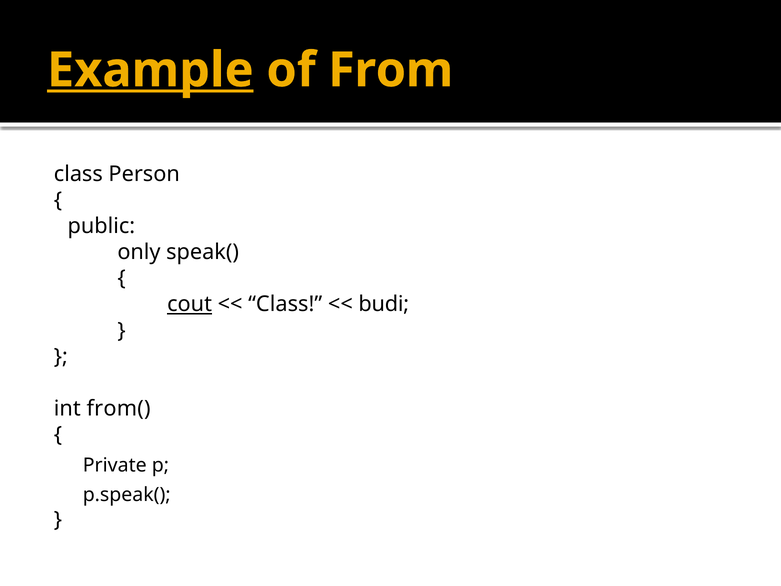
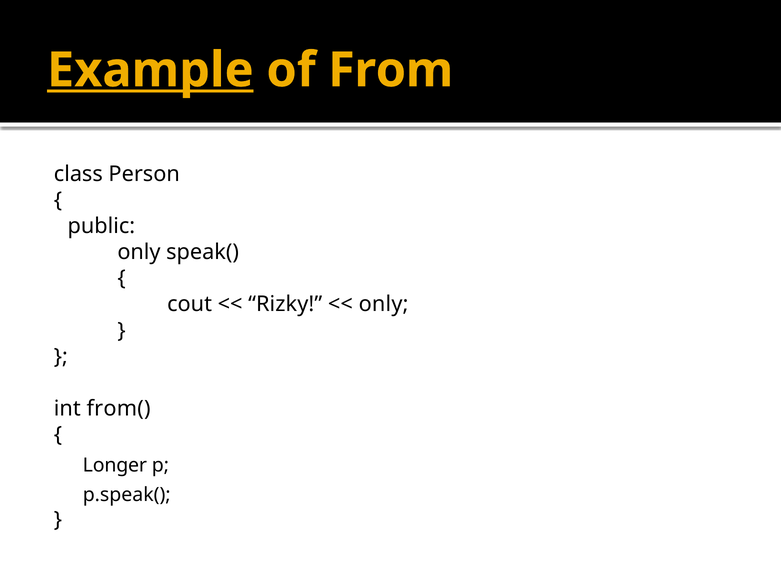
cout underline: present -> none (190, 304)
Class: Class -> Rizky (285, 304)
budi: budi -> only (384, 304)
Private: Private -> Longer (115, 465)
